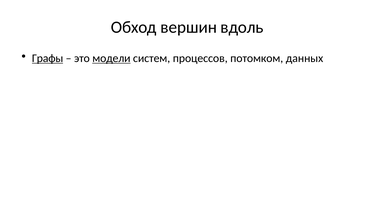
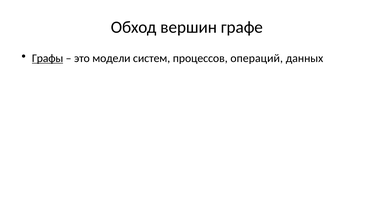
вдоль: вдоль -> графе (242, 27)
модели underline: present -> none (111, 58)
потомком: потомком -> операций (257, 58)
